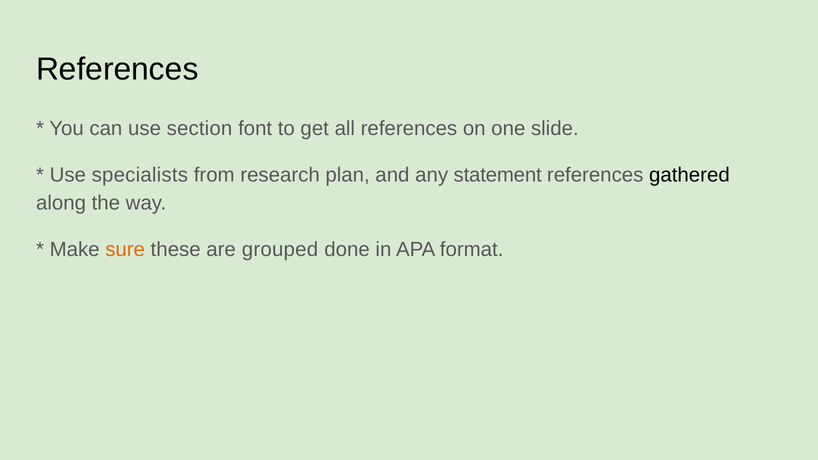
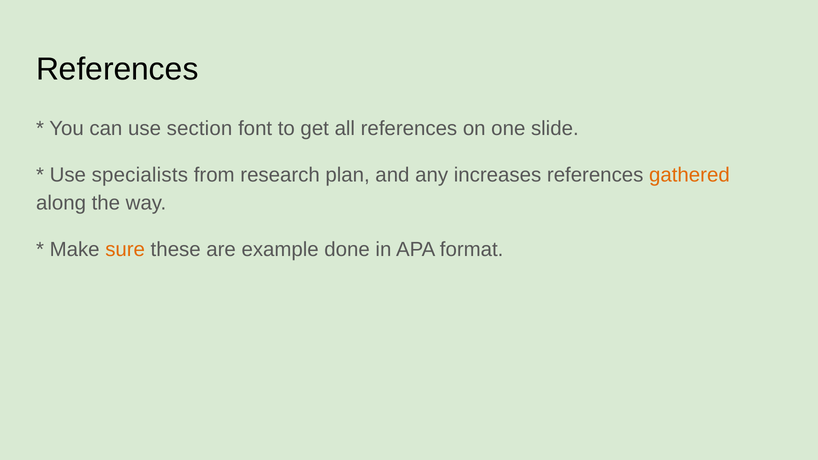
statement: statement -> increases (498, 175)
gathered colour: black -> orange (689, 175)
grouped: grouped -> example (280, 250)
